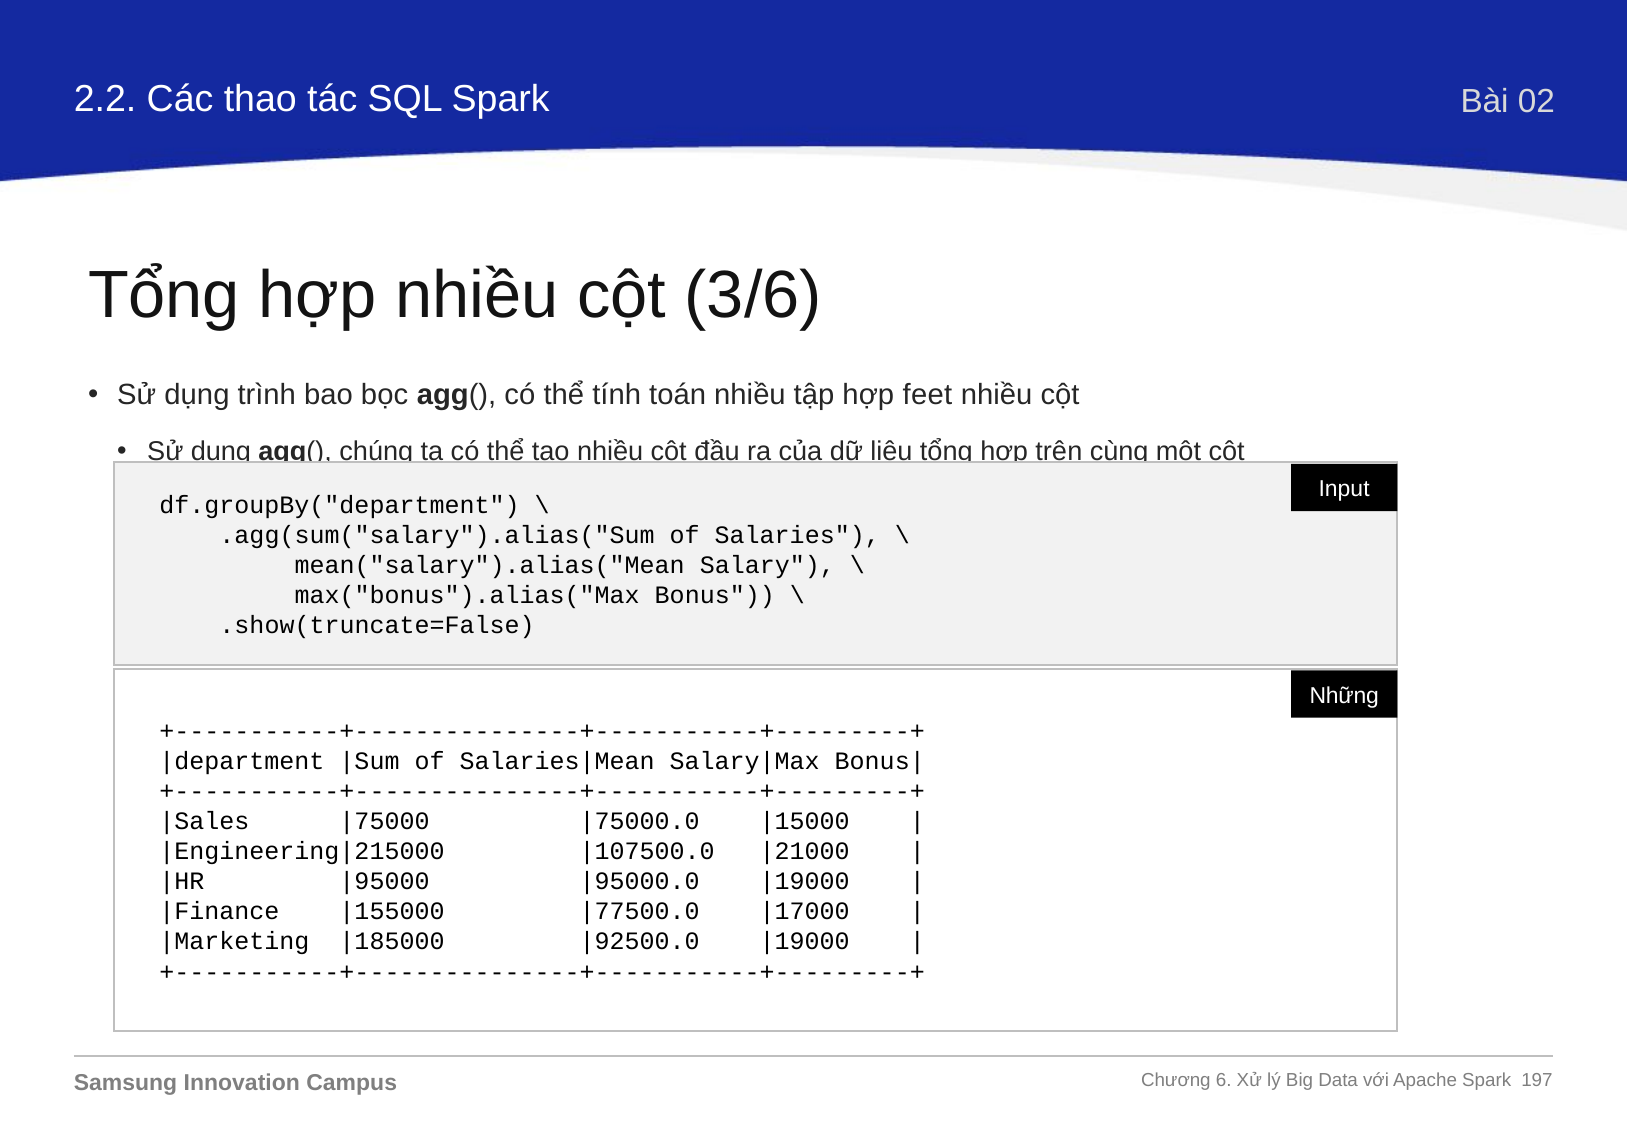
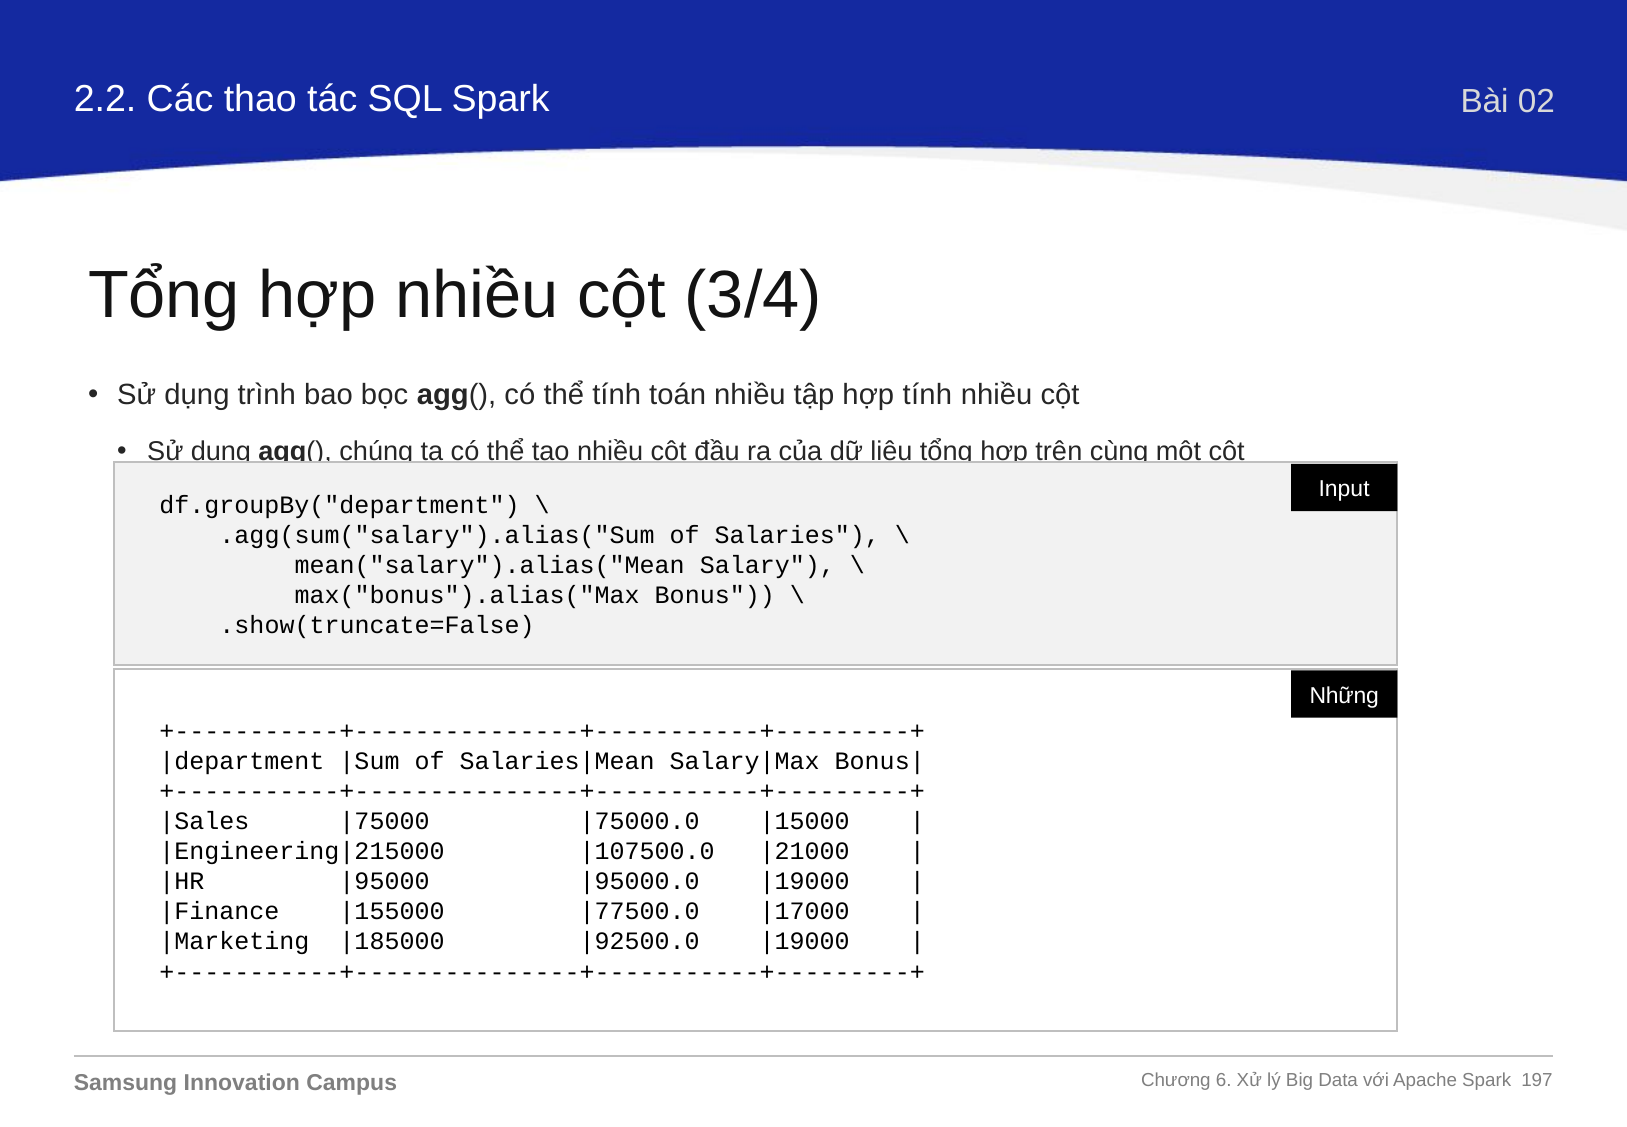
3/6: 3/6 -> 3/4 (753, 295)
hợp feet: feet -> tính (927, 395)
